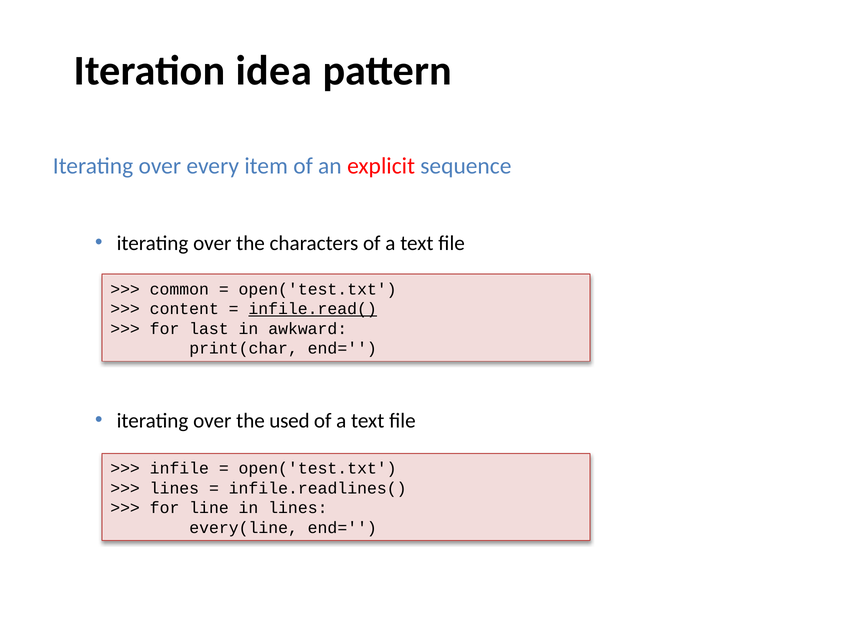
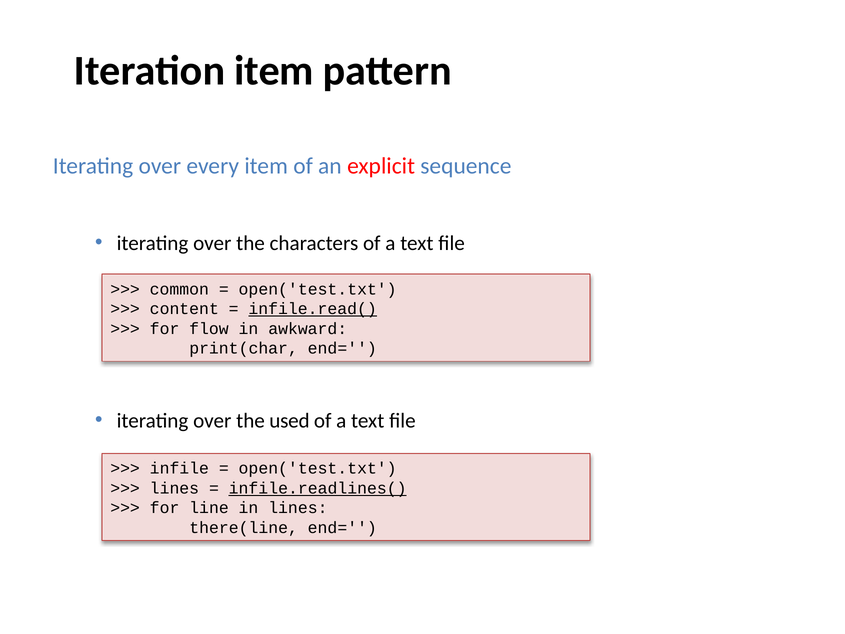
Iteration idea: idea -> item (274, 71)
last: last -> flow (209, 329)
infile.readlines( underline: none -> present (318, 488)
every(line: every(line -> there(line (244, 528)
